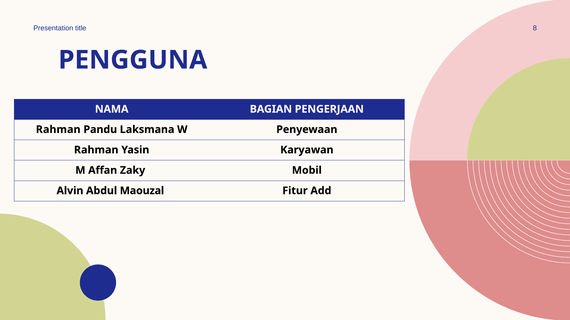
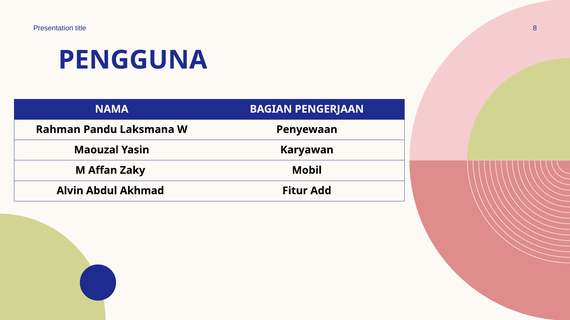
Rahman: Rahman -> Maouzal (96, 150)
Maouzal: Maouzal -> Akhmad (142, 191)
